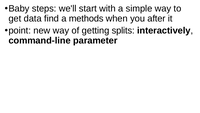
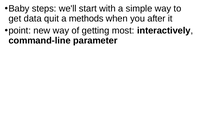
find: find -> quit (52, 18)
splits: splits -> most (123, 30)
